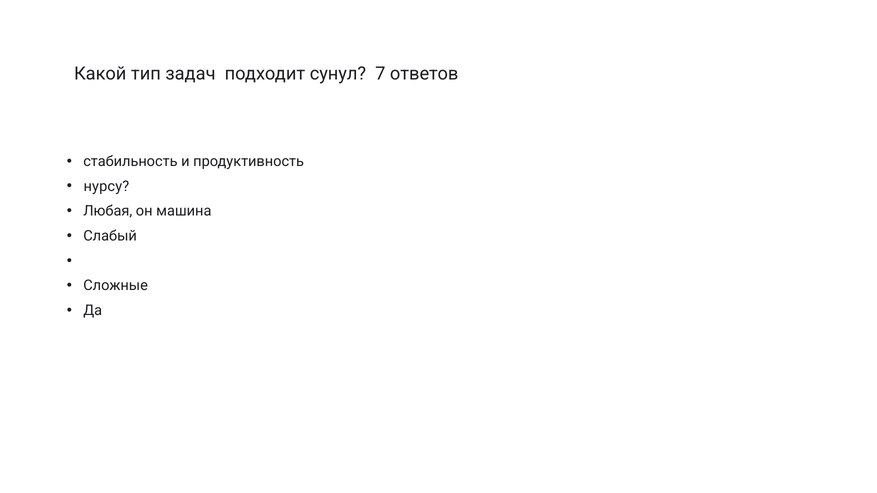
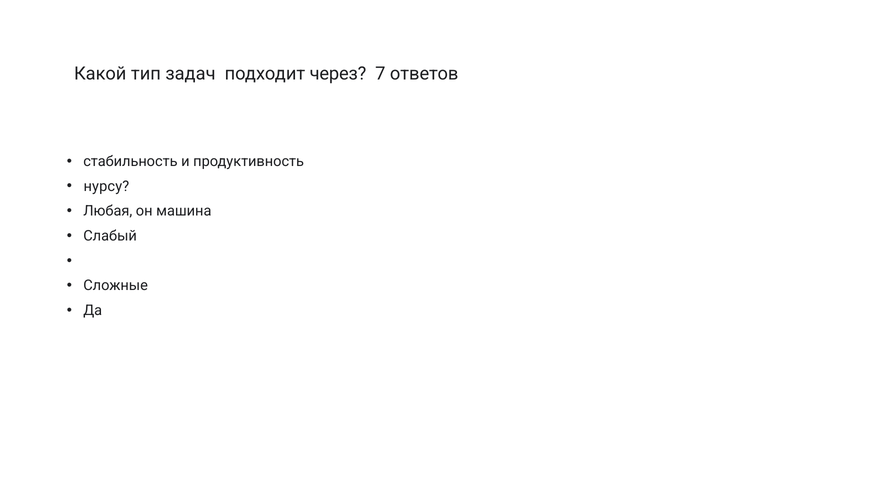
сунул: сунул -> через (338, 74)
